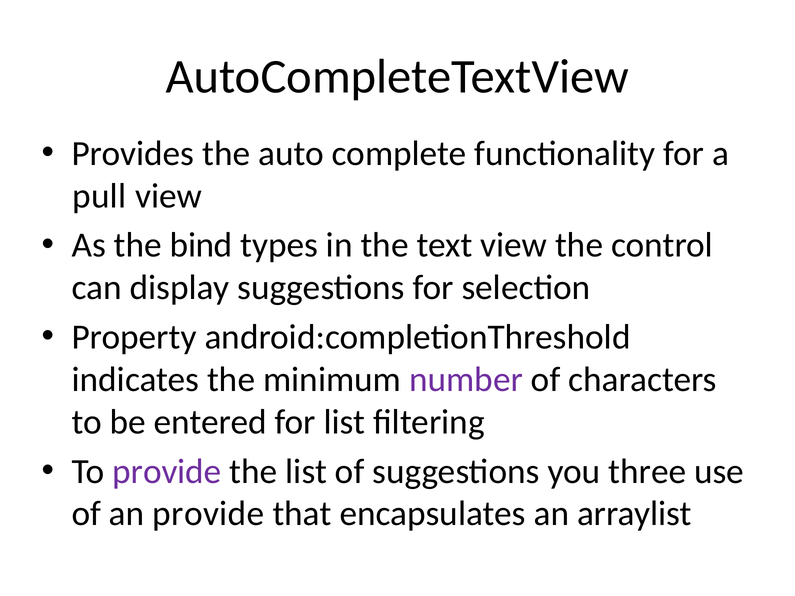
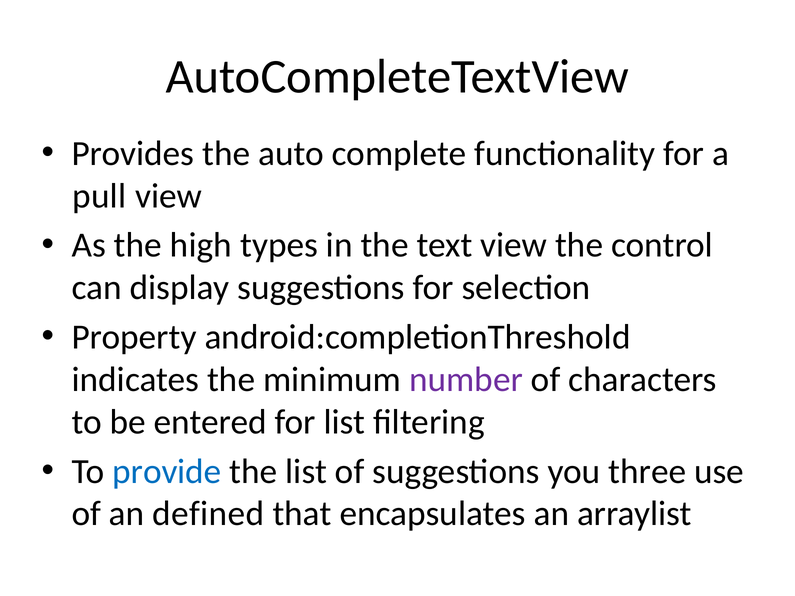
bind: bind -> high (201, 245)
provide colour: purple -> blue (167, 472)
an provide: provide -> defined (208, 514)
